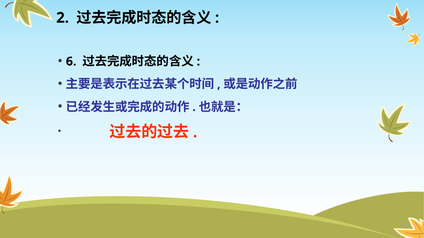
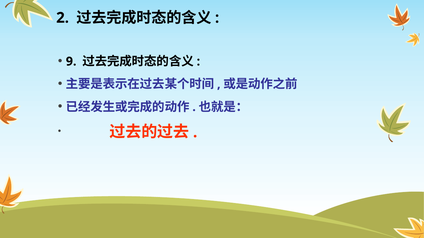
6: 6 -> 9 (71, 62)
